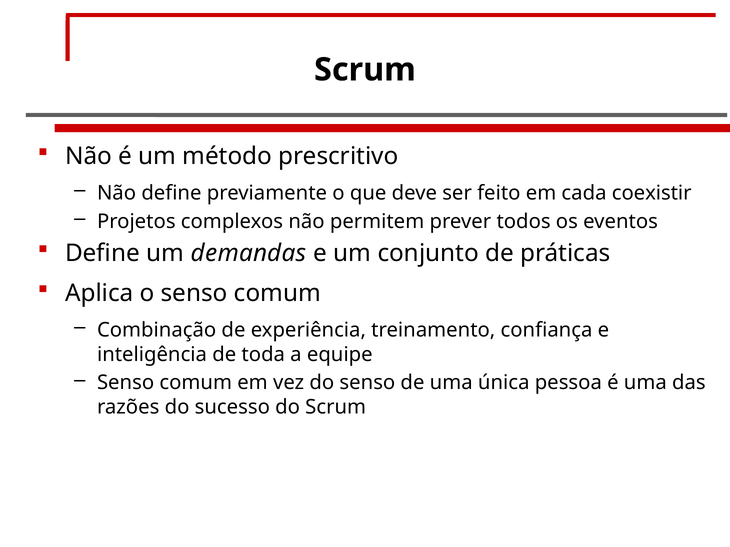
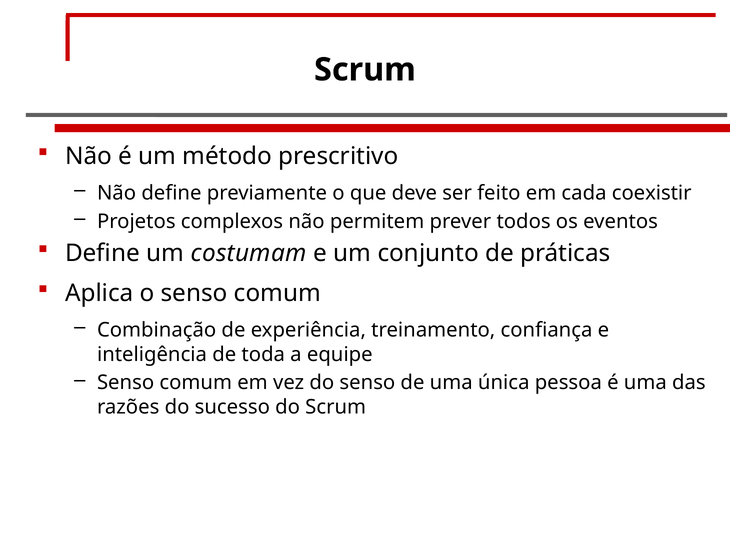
demandas: demandas -> costumam (249, 254)
